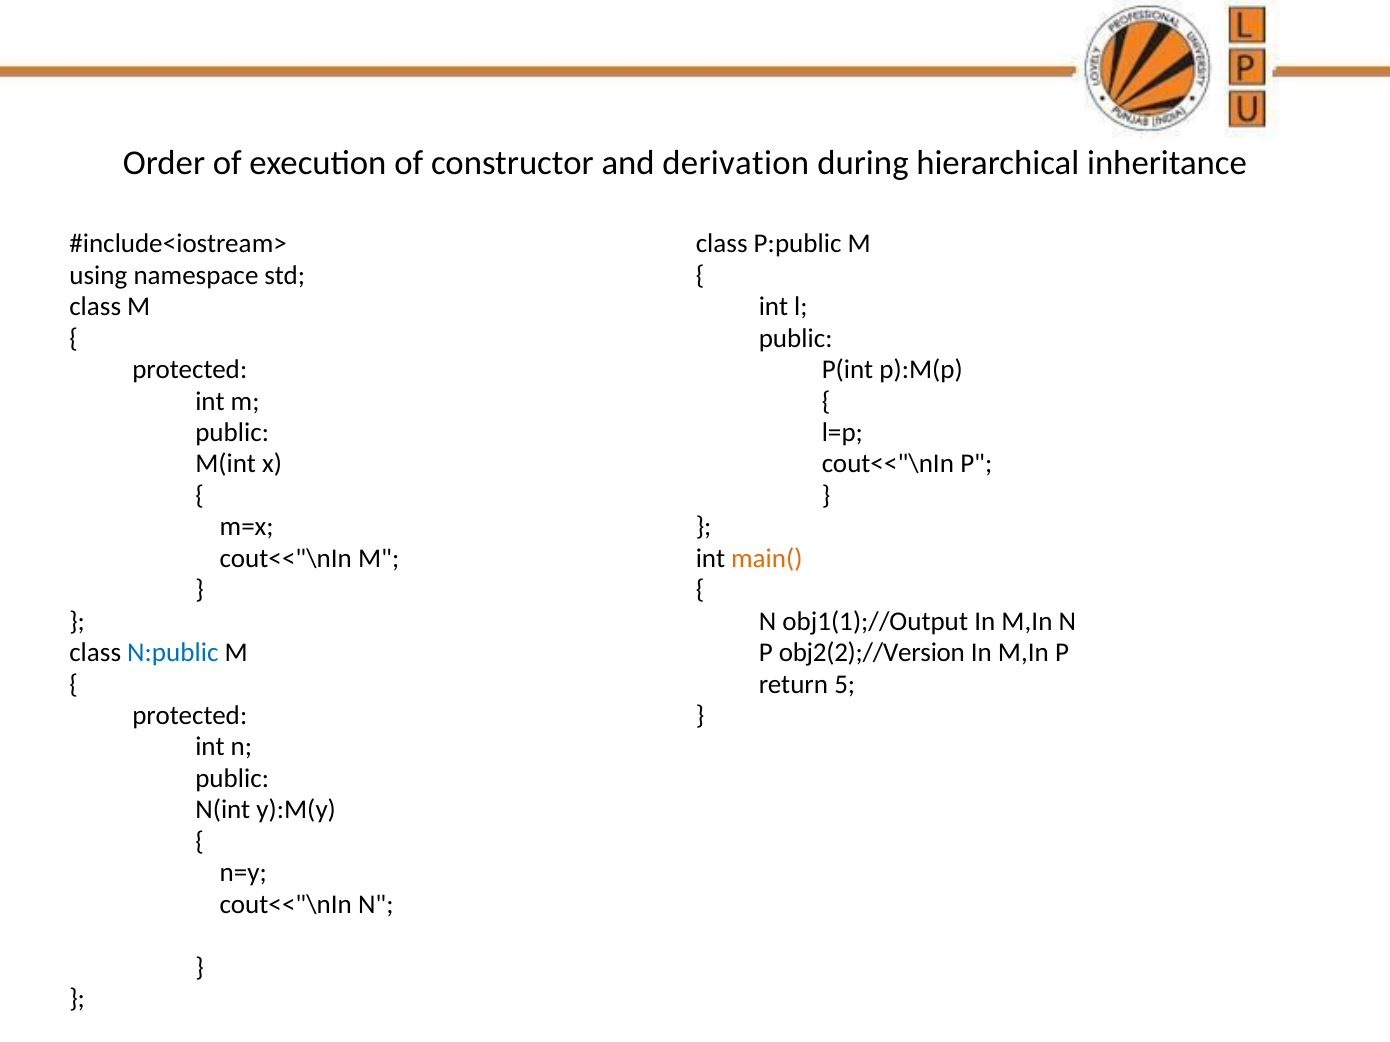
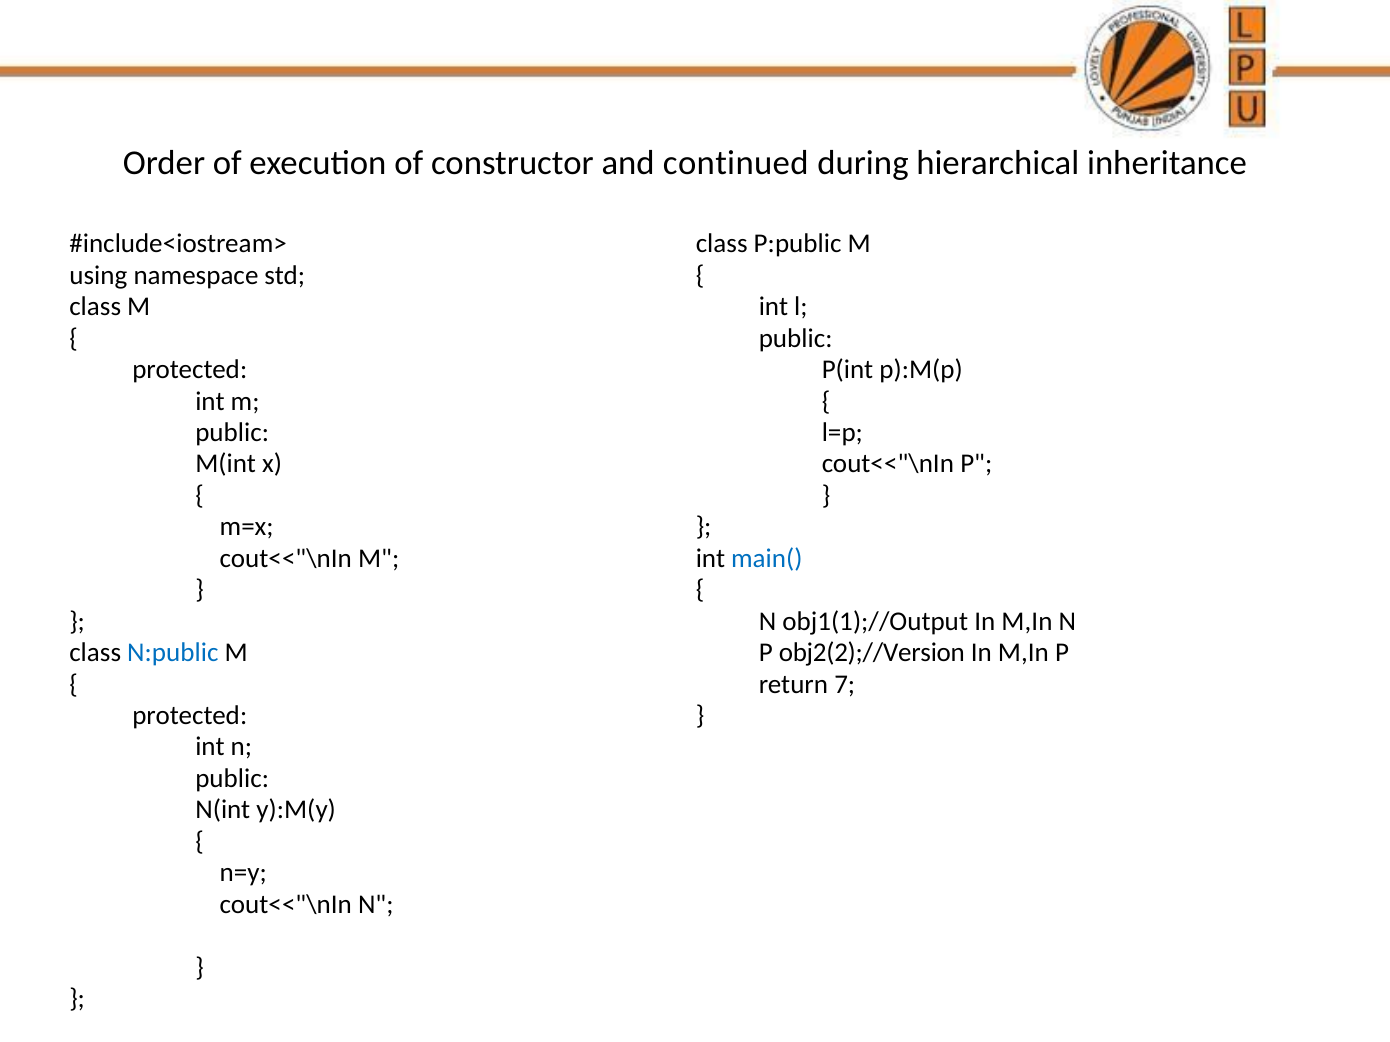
derivation: derivation -> continued (736, 163)
main( colour: orange -> blue (767, 559)
5: 5 -> 7 (845, 684)
